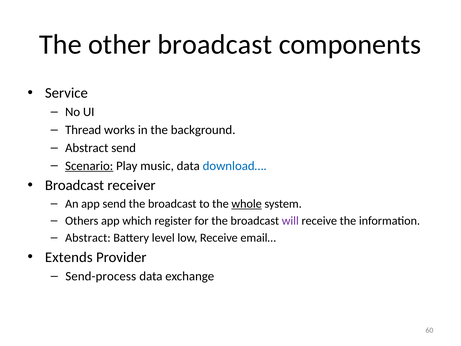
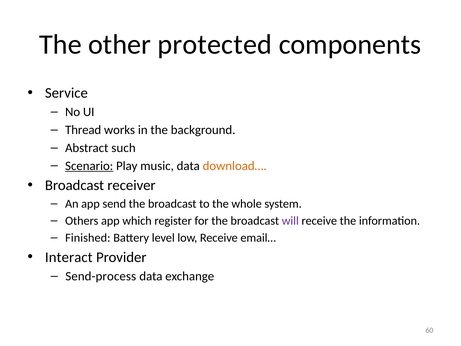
other broadcast: broadcast -> protected (215, 45)
Abstract send: send -> such (124, 148)
download… colour: blue -> orange (235, 166)
whole underline: present -> none (247, 204)
Abstract: Abstract -> Finished (88, 238)
Extends: Extends -> Interact (69, 257)
